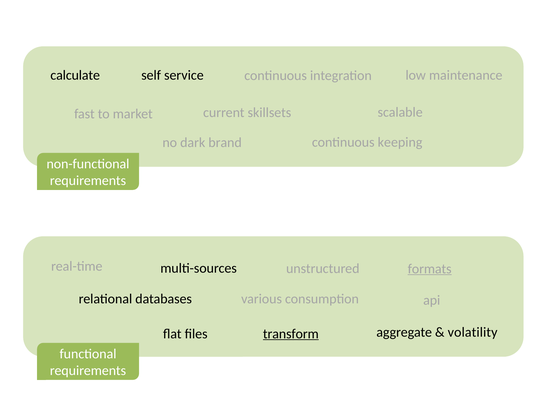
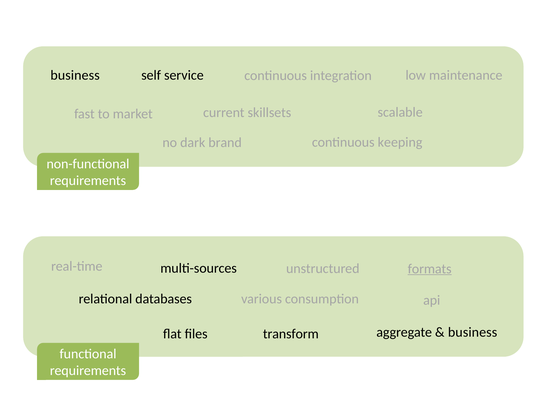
calculate: calculate -> business (75, 75)
transform underline: present -> none (291, 334)
volatility: volatility -> business (473, 332)
